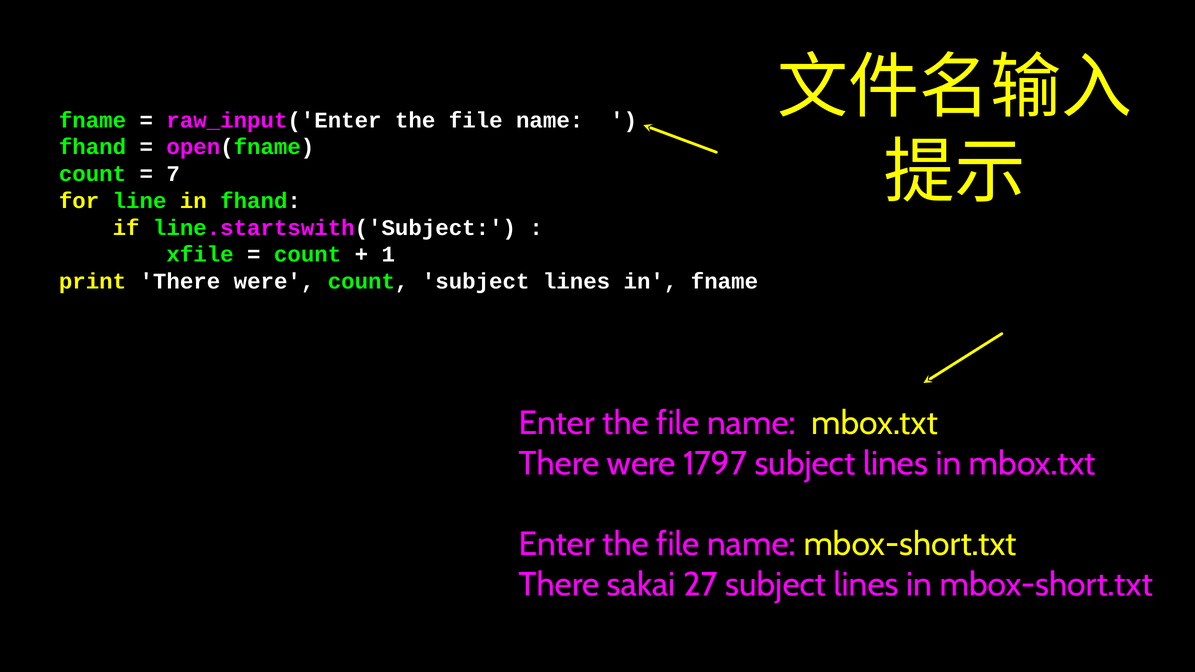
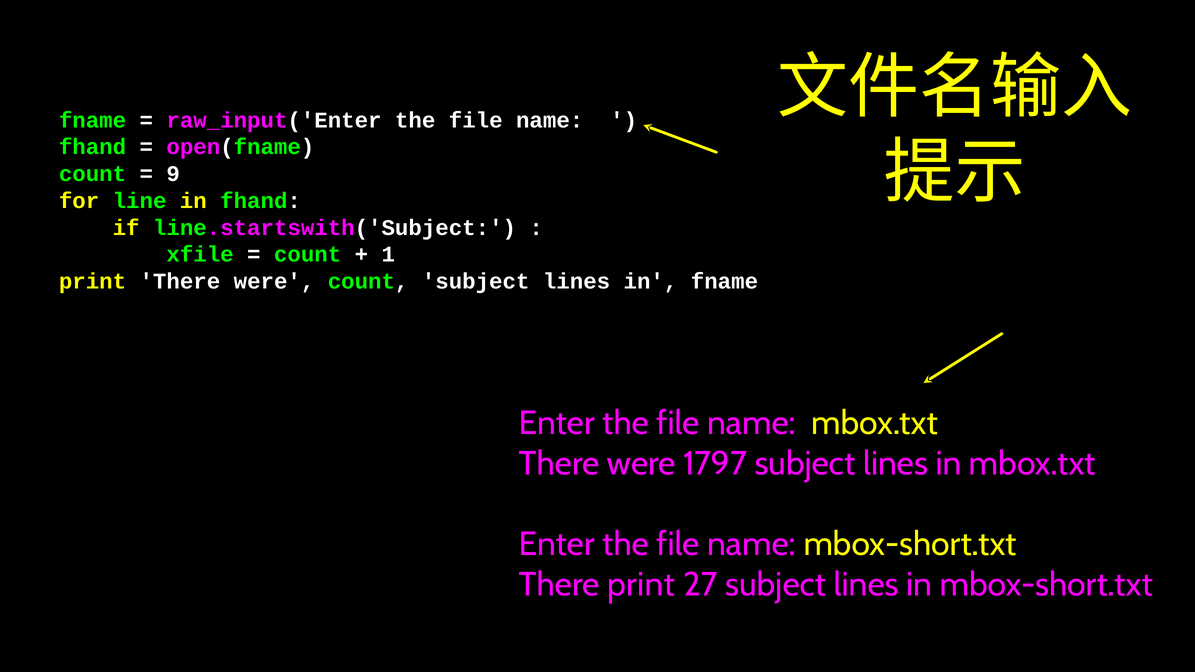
7: 7 -> 9 (173, 174)
There sakai: sakai -> print (641, 585)
